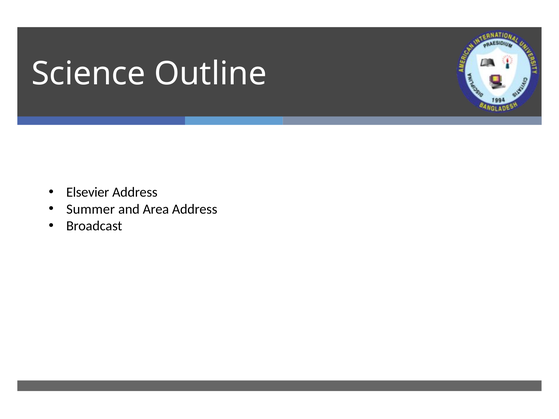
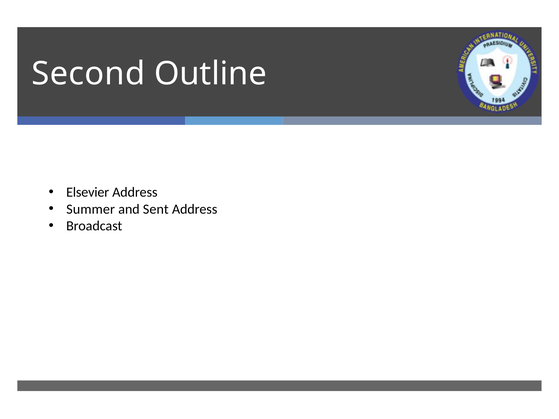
Science: Science -> Second (88, 74)
Area: Area -> Sent (156, 209)
